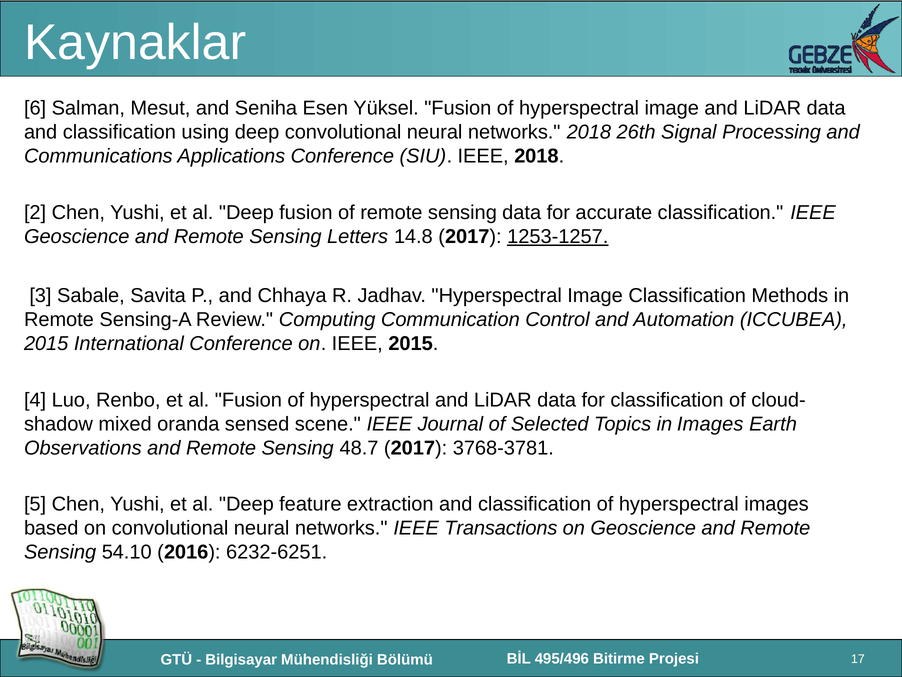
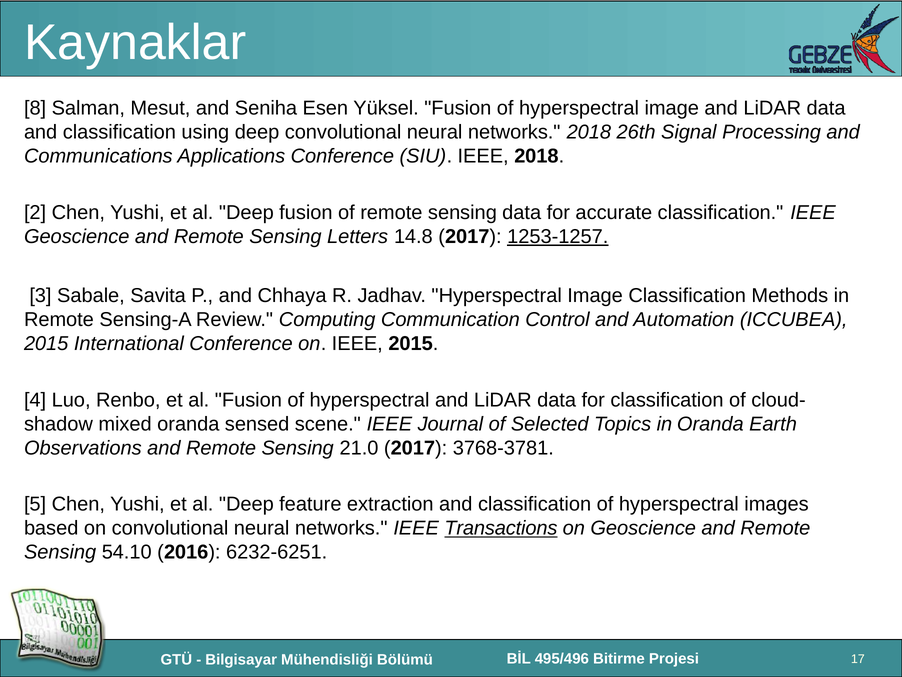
6: 6 -> 8 (35, 108)
in Images: Images -> Oranda (710, 424)
48.7: 48.7 -> 21.0 (359, 448)
Transactions underline: none -> present (501, 528)
